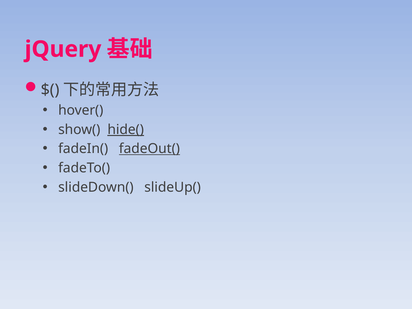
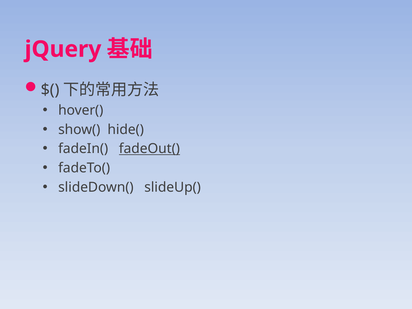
hide( underline: present -> none (126, 130)
